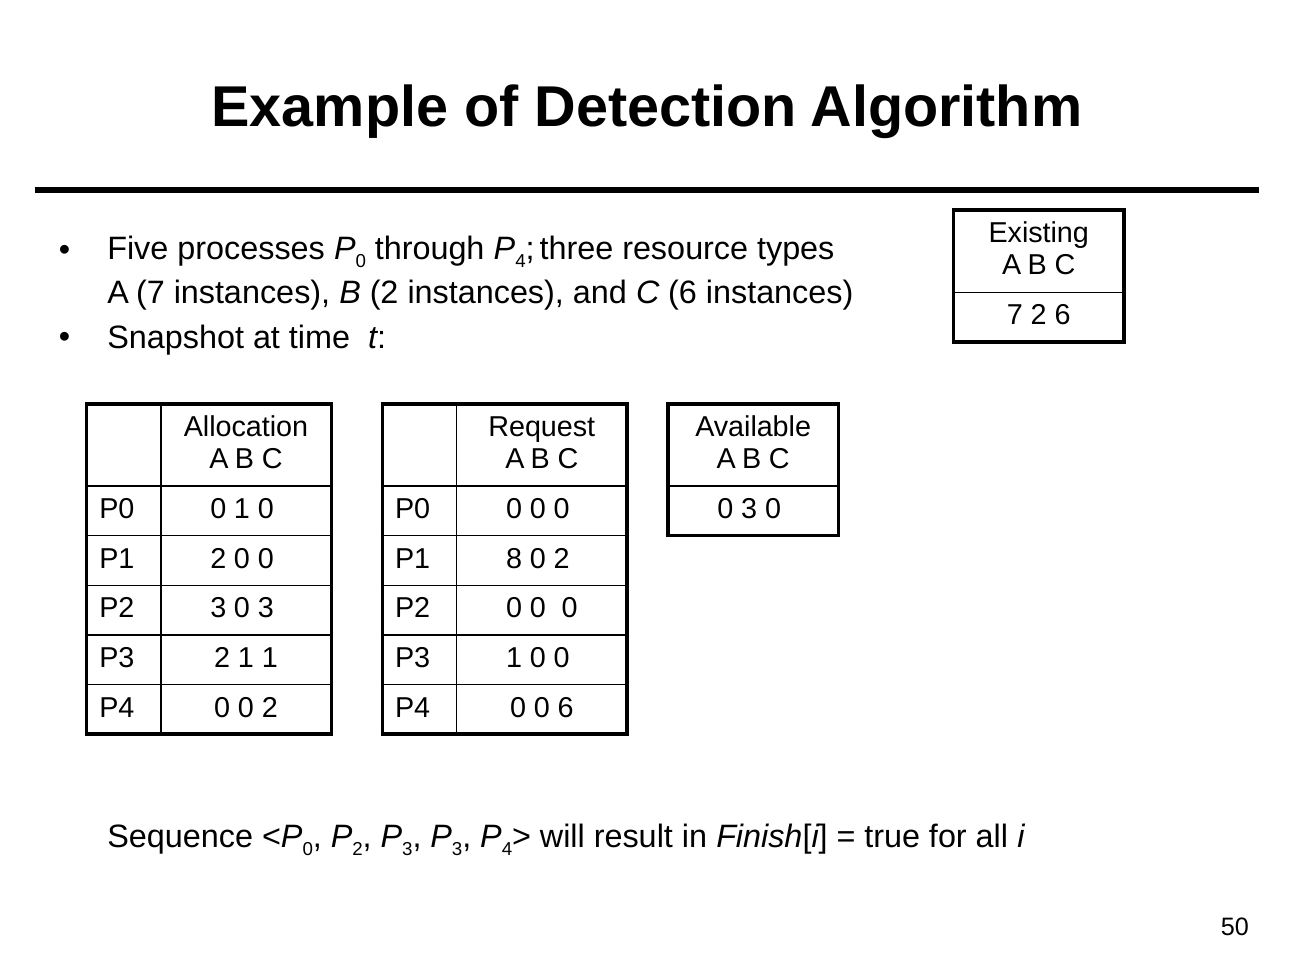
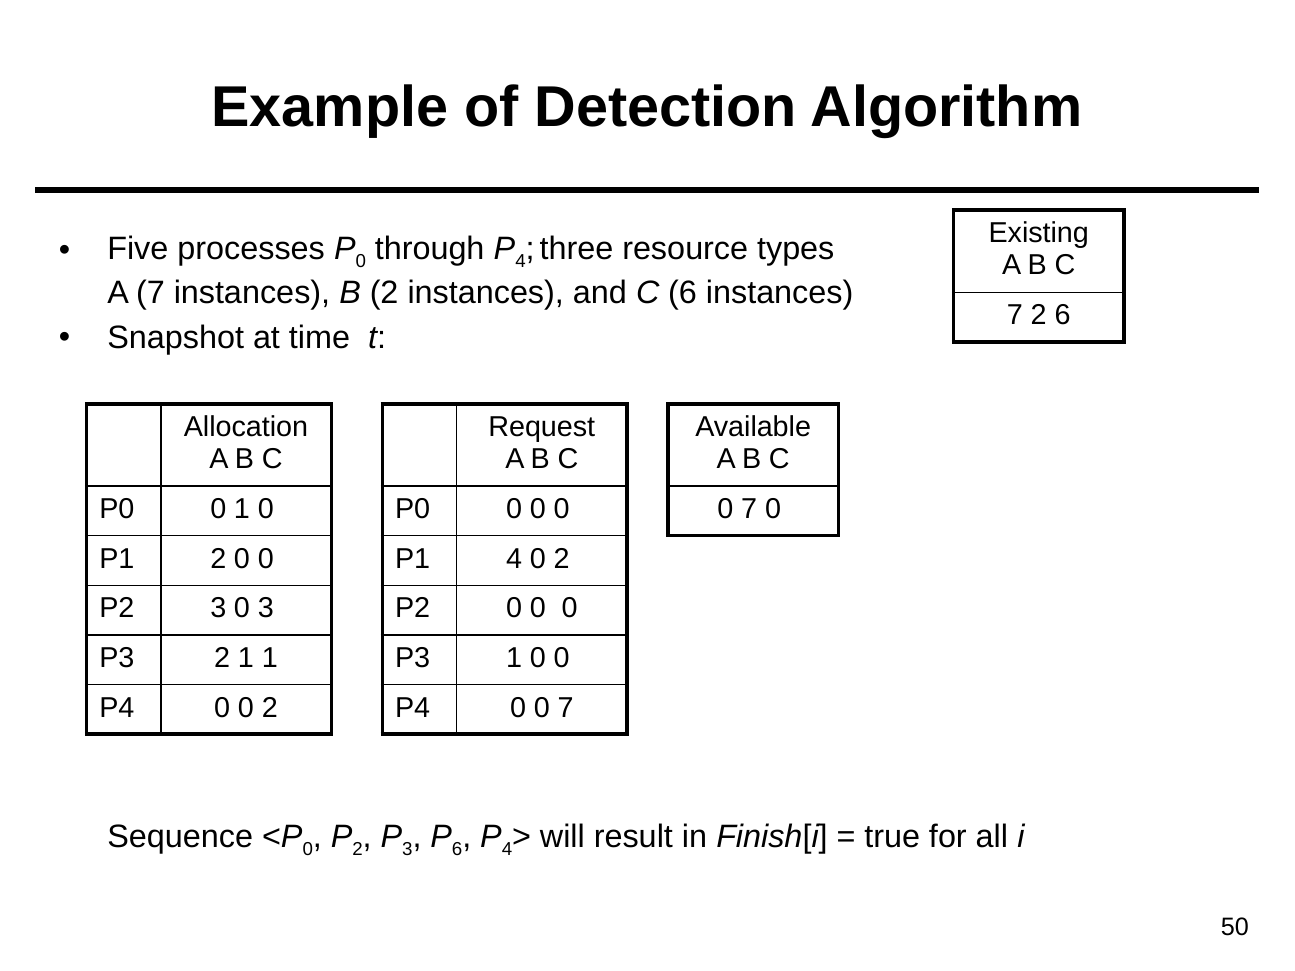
3: 3 -> 7 (749, 509)
P1 8: 8 -> 4 (514, 559)
0 0 6: 6 -> 7 (566, 708)
3: 3 -> 6 (457, 849)
